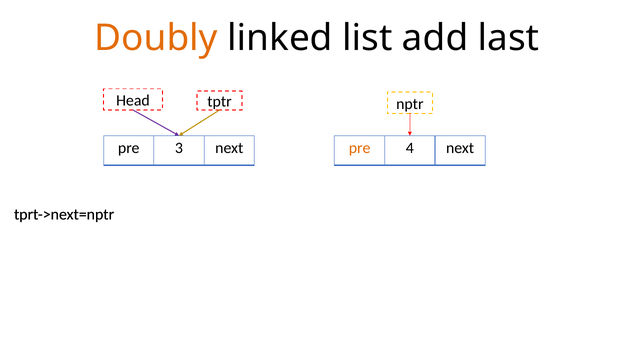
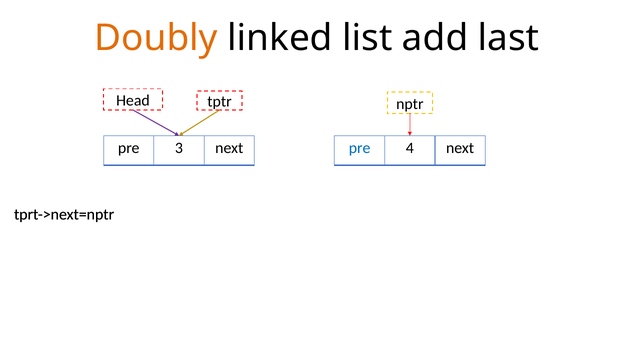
pre colour: orange -> blue (360, 148)
